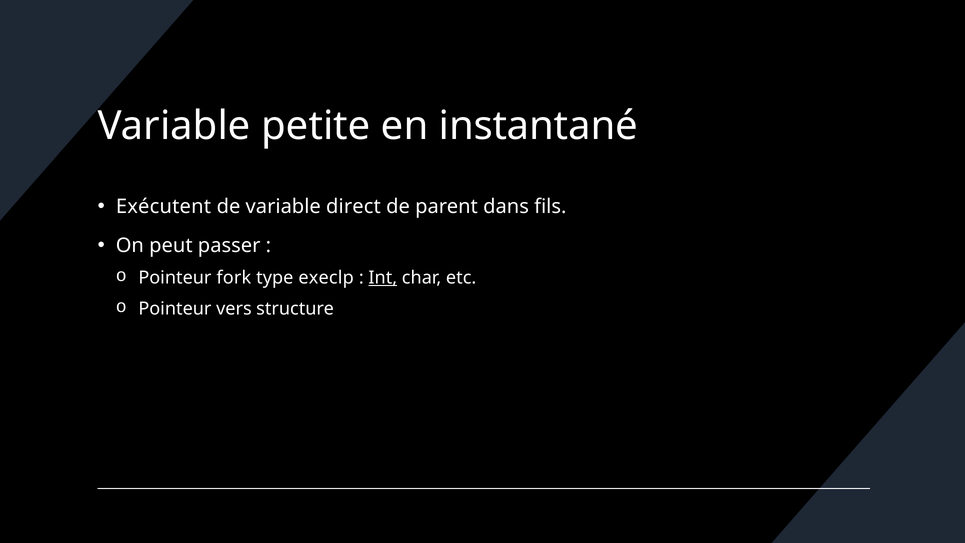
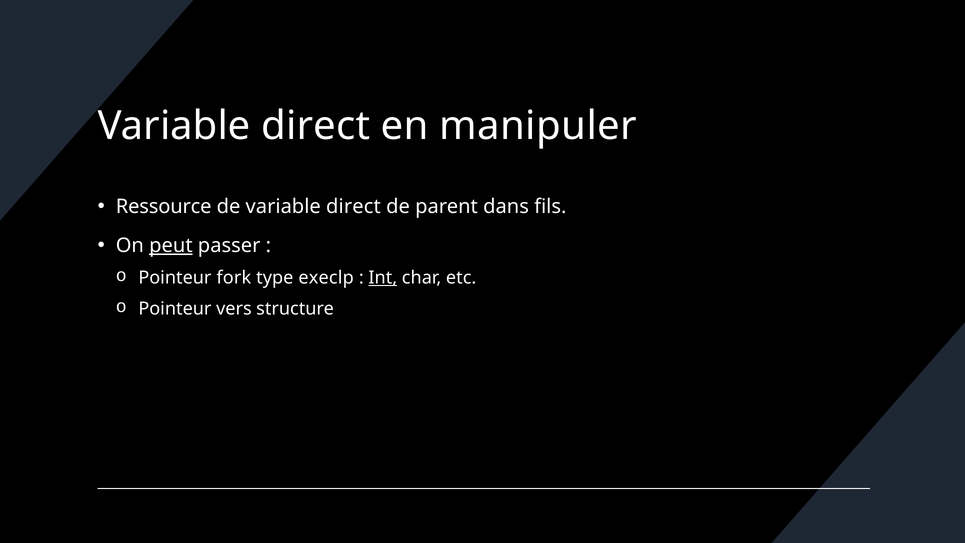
petite: petite -> direct (316, 126)
instantané: instantané -> manipuler (538, 126)
Exécutent: Exécutent -> Ressource (164, 206)
peut underline: none -> present (171, 246)
